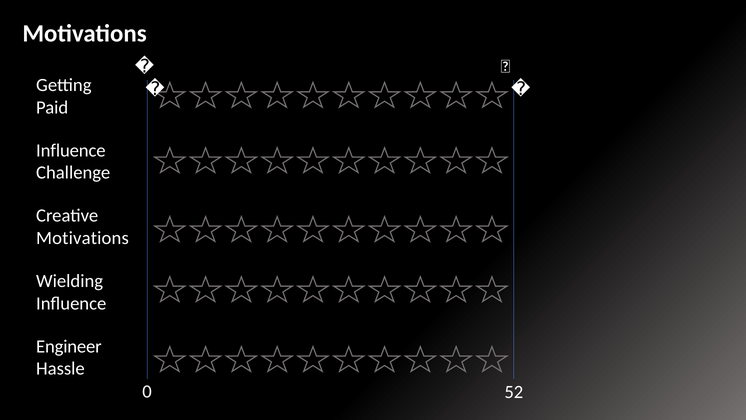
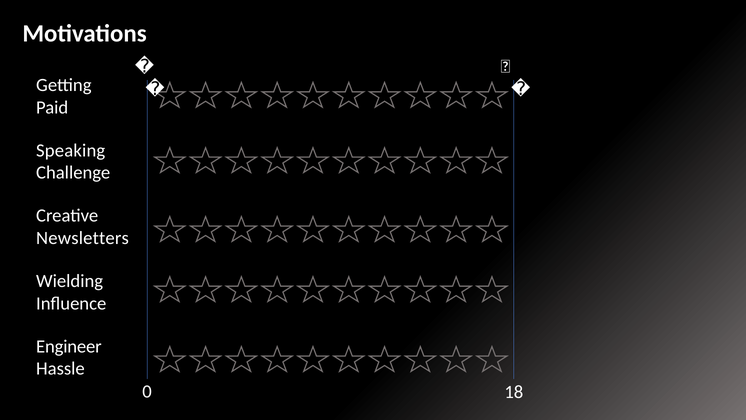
Influence: Influence -> Speaking (71, 150)
Motivations: Motivations -> Newsletters (83, 238)
52: 52 -> 18 (514, 392)
